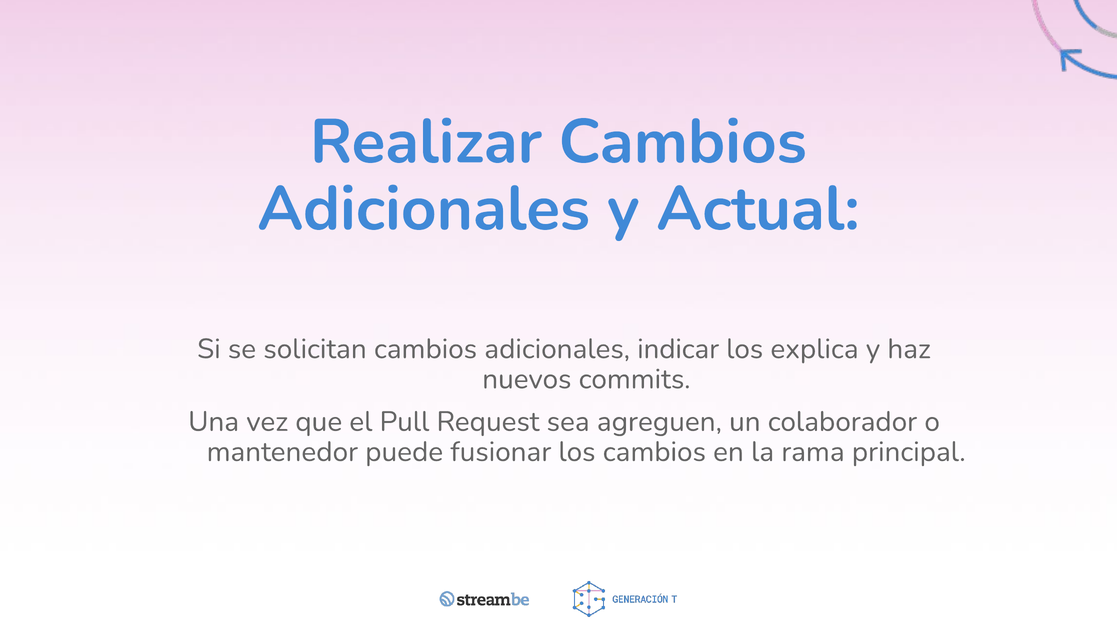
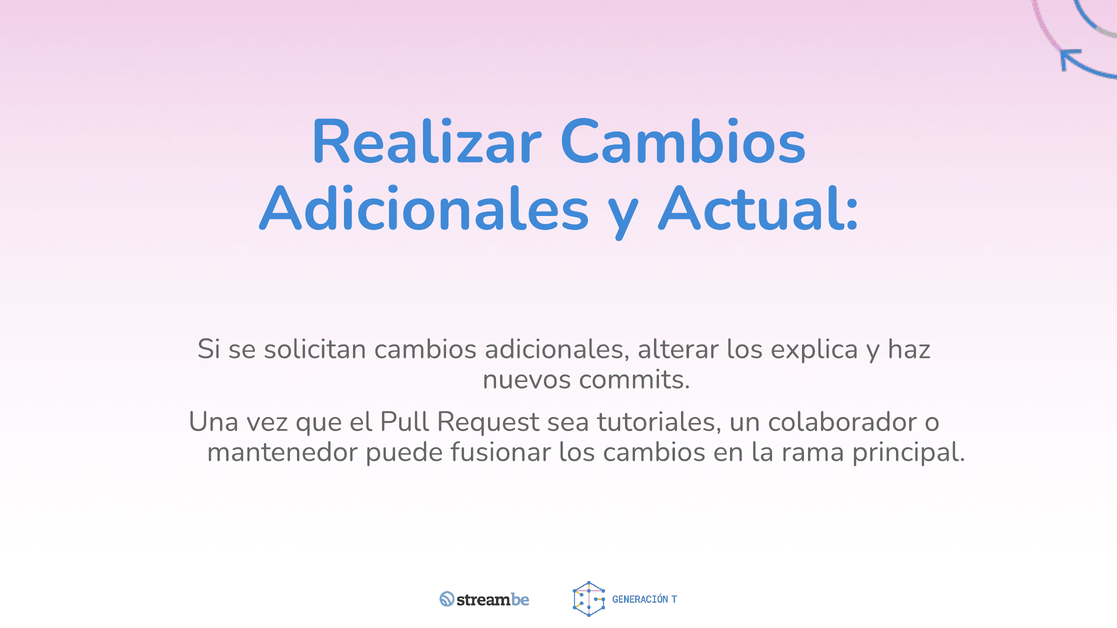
indicar: indicar -> alterar (678, 349)
agreguen: agreguen -> tutoriales (659, 422)
